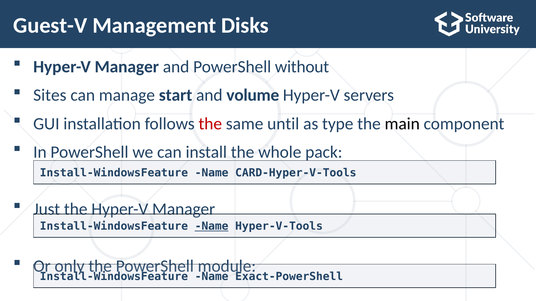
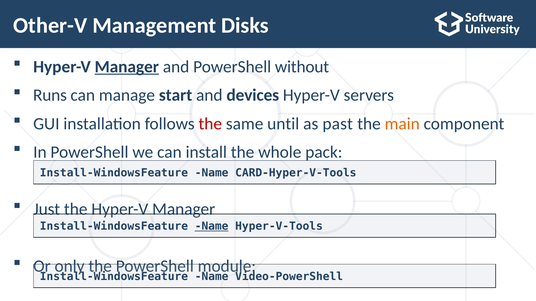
Guest-V: Guest-V -> Other-V (50, 25)
Manager underline: none -> present (127, 67)
Sites: Sites -> Runs (50, 95)
volume: volume -> devices (253, 95)
type: type -> past (338, 124)
main colour: black -> orange (402, 124)
Exact-PowerShell: Exact-PowerShell -> Video-PowerShell (289, 277)
